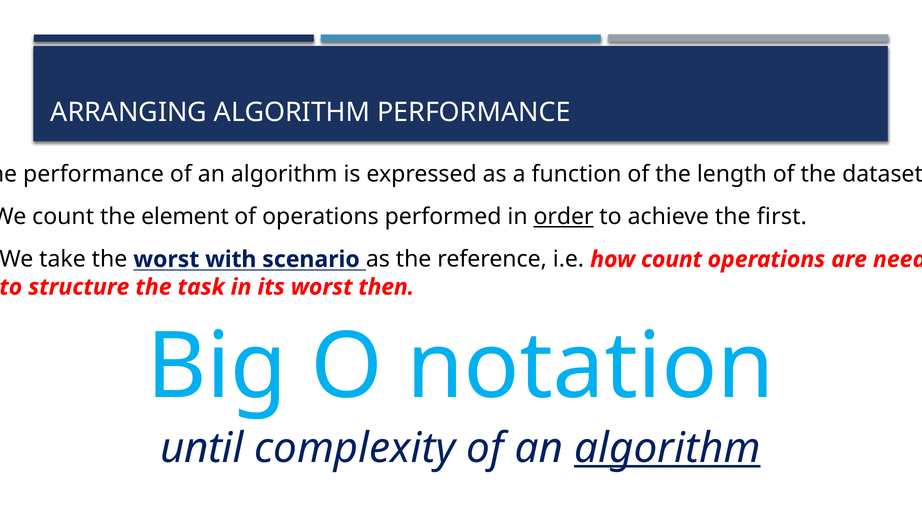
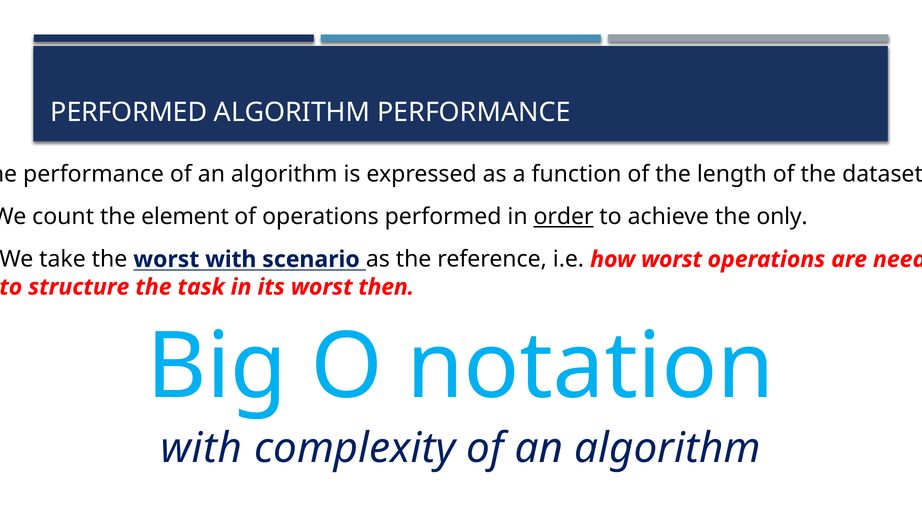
ARRANGING: ARRANGING -> PERFORMED (129, 112)
first: first -> only (782, 217)
how count: count -> worst (672, 259)
until: until -> with (201, 448)
algorithm underline: present -> none (667, 448)
